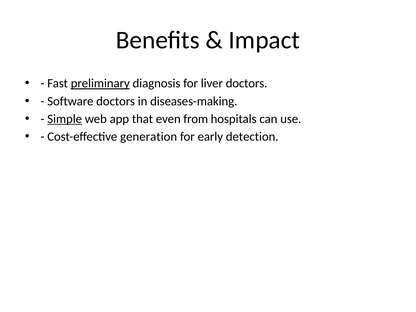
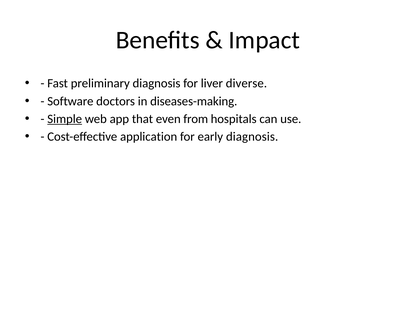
preliminary underline: present -> none (100, 83)
liver doctors: doctors -> diverse (246, 83)
generation: generation -> application (149, 137)
early detection: detection -> diagnosis (252, 137)
